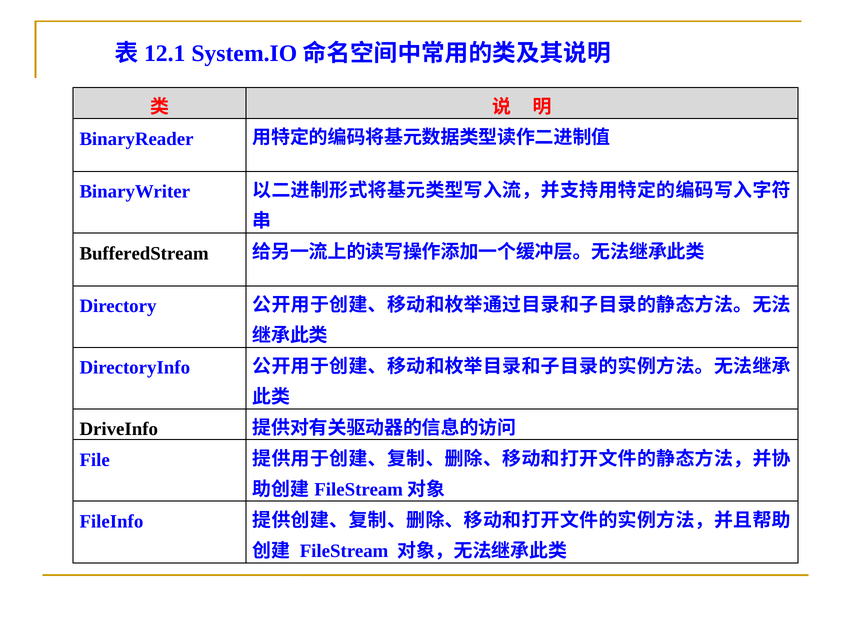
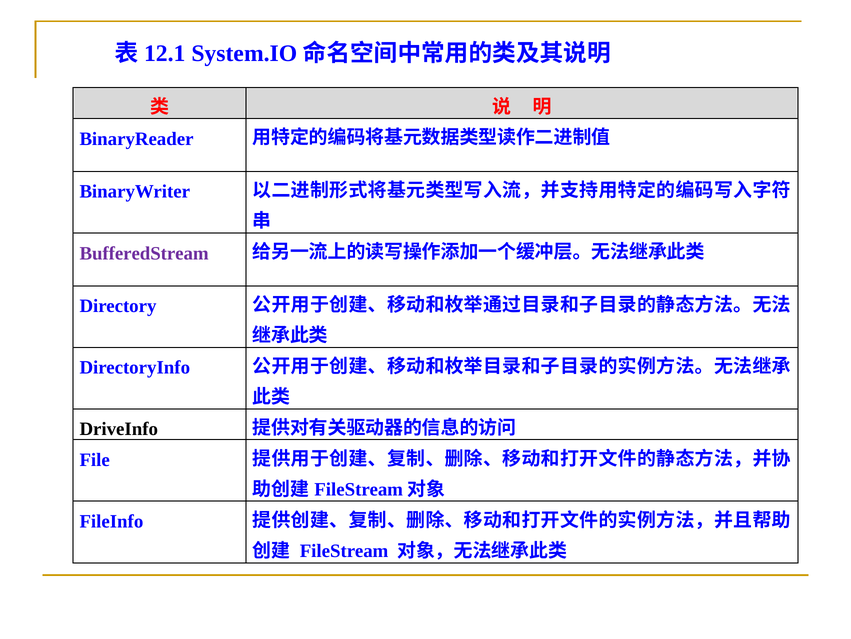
BufferedStream colour: black -> purple (144, 253)
